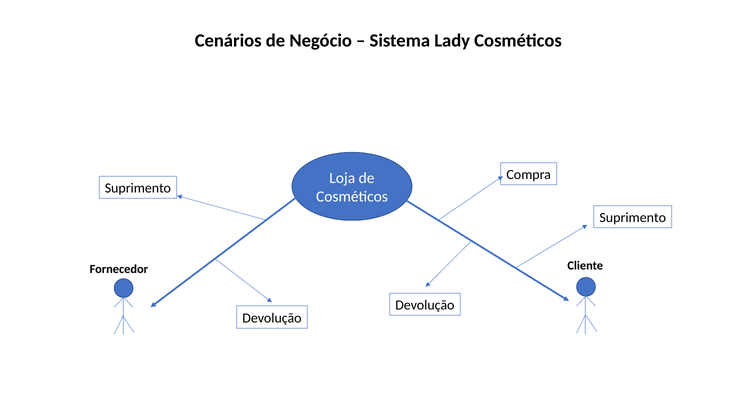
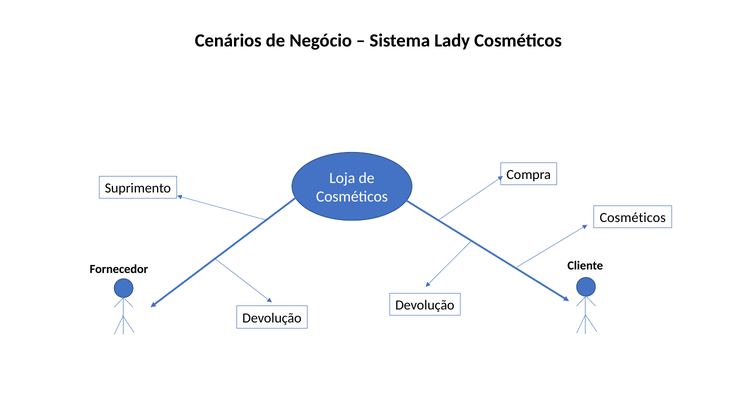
Suprimento: Suprimento -> Cosméticos (633, 218)
